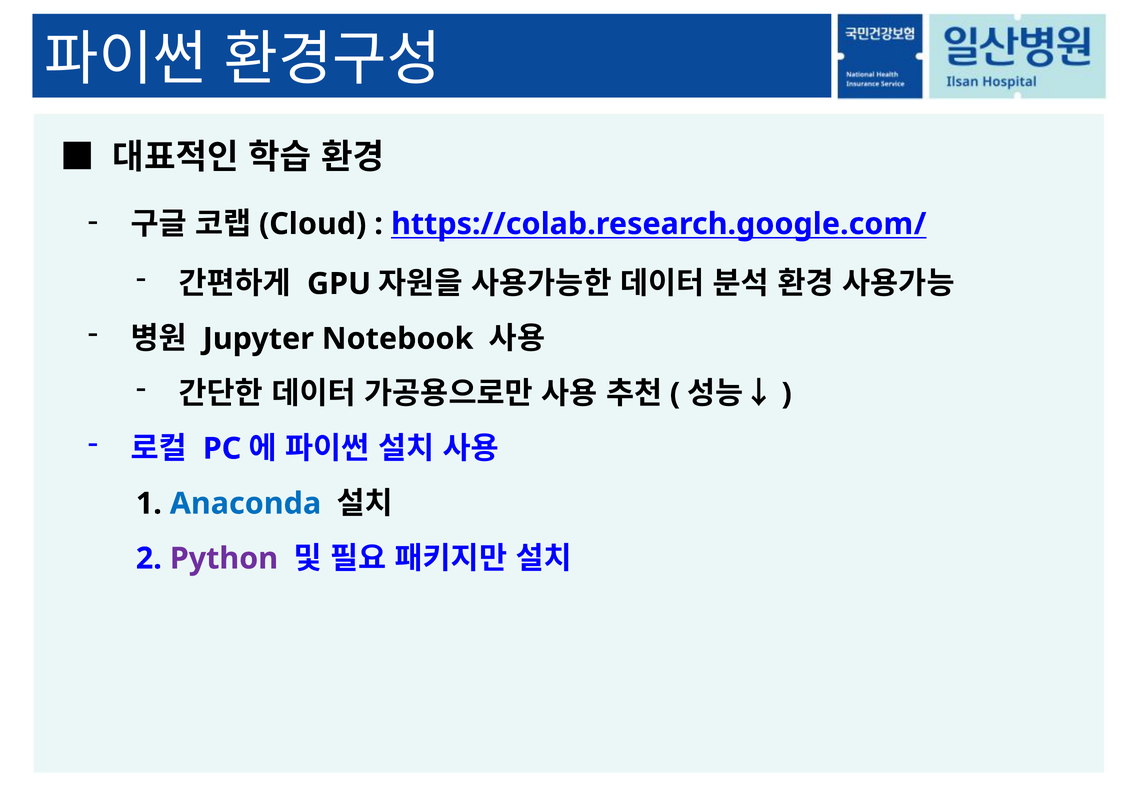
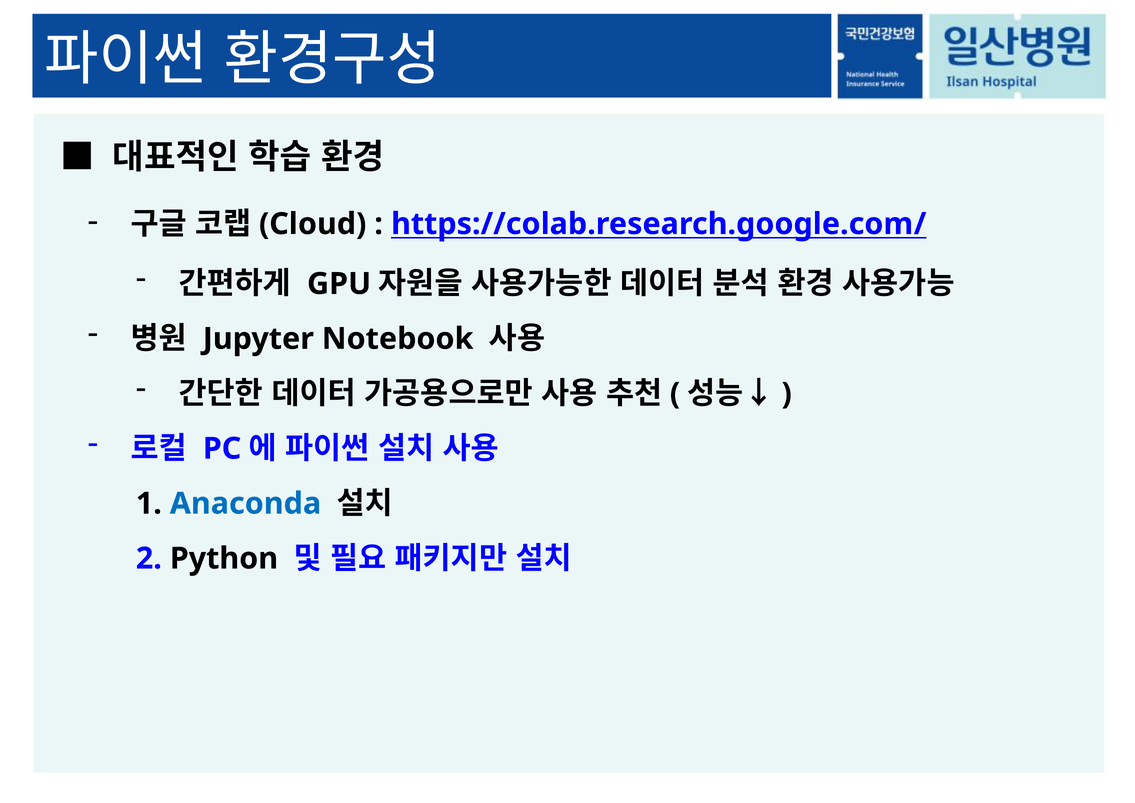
Python colour: purple -> black (224, 558)
